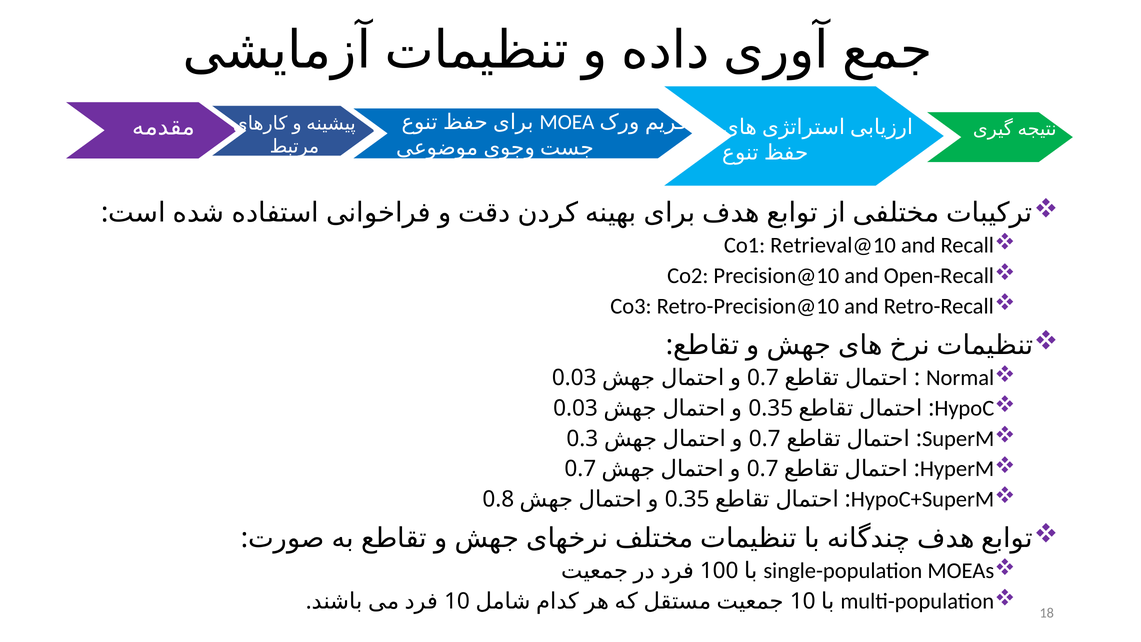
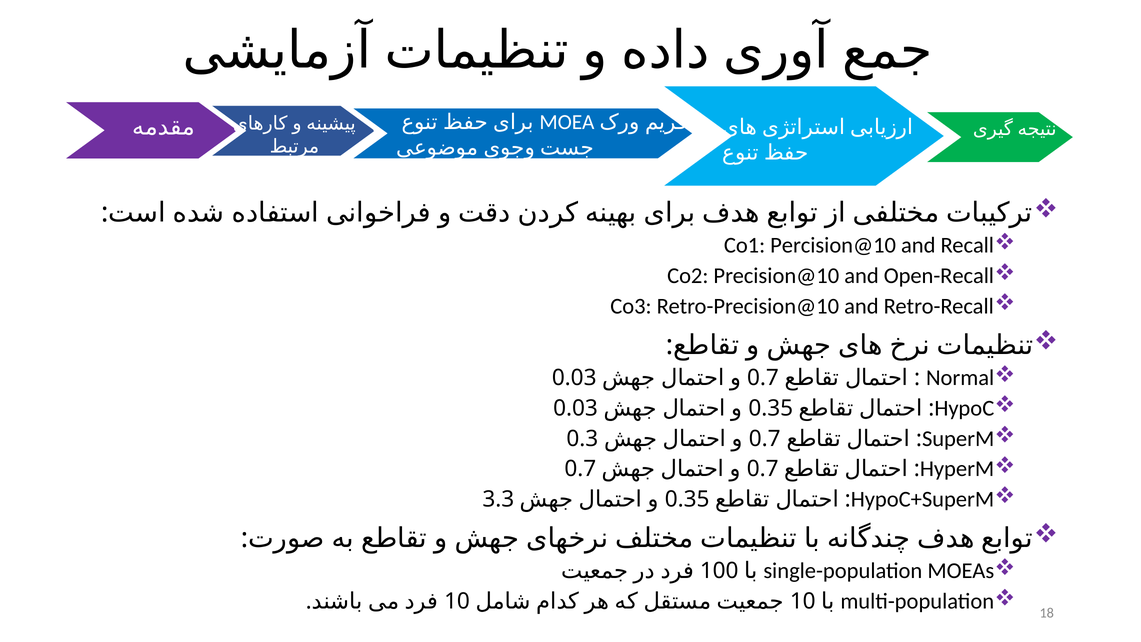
Retrieval@10: Retrieval@10 -> Percision@10 (833, 245)
0.8: 0.8 -> 3.3 (498, 499)
